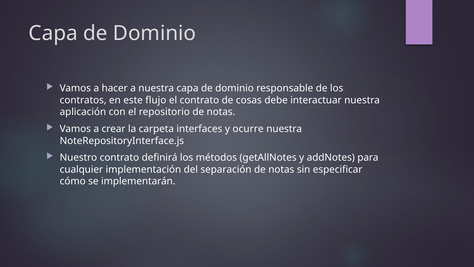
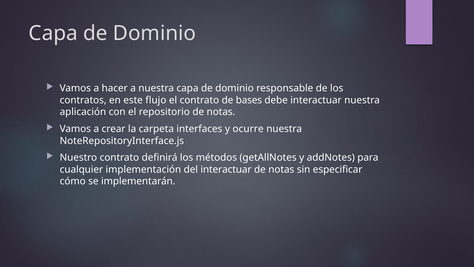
cosas: cosas -> bases (249, 100)
del separación: separación -> interactuar (226, 169)
